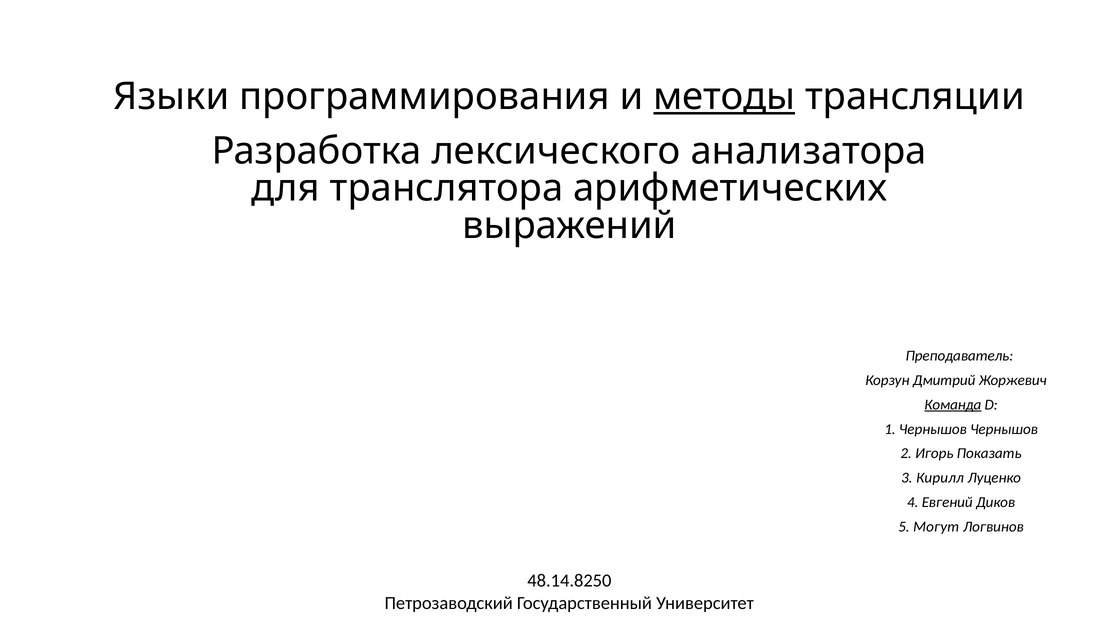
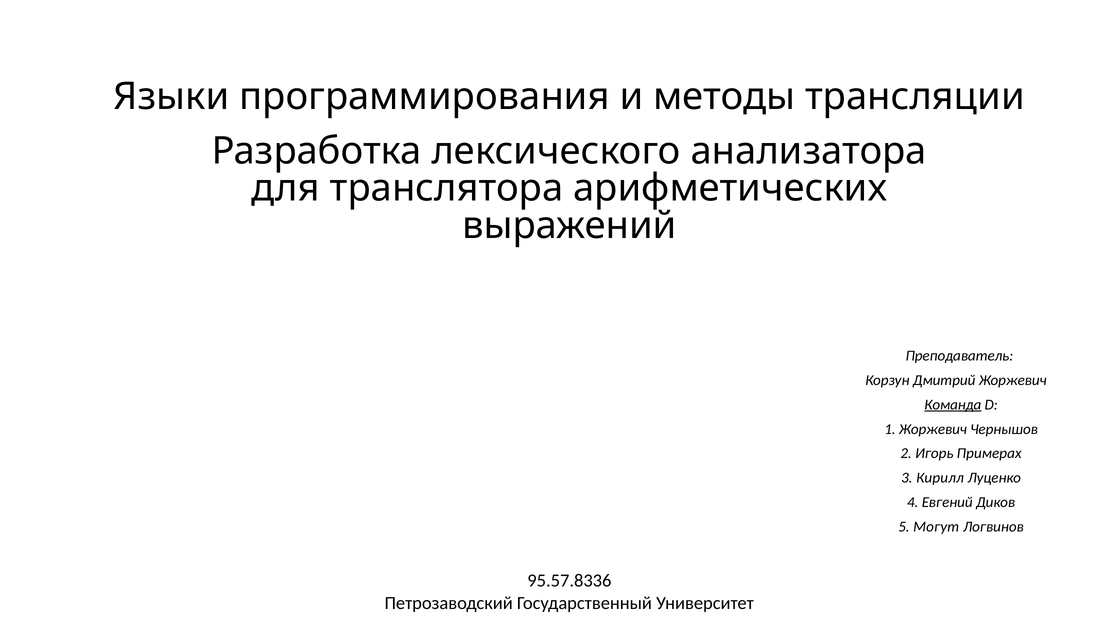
методы underline: present -> none (724, 97)
1 Чернышов: Чернышов -> Жоржевич (933, 429)
Показать: Показать -> Примерах (989, 454)
48.14.8250: 48.14.8250 -> 95.57.8336 (569, 581)
